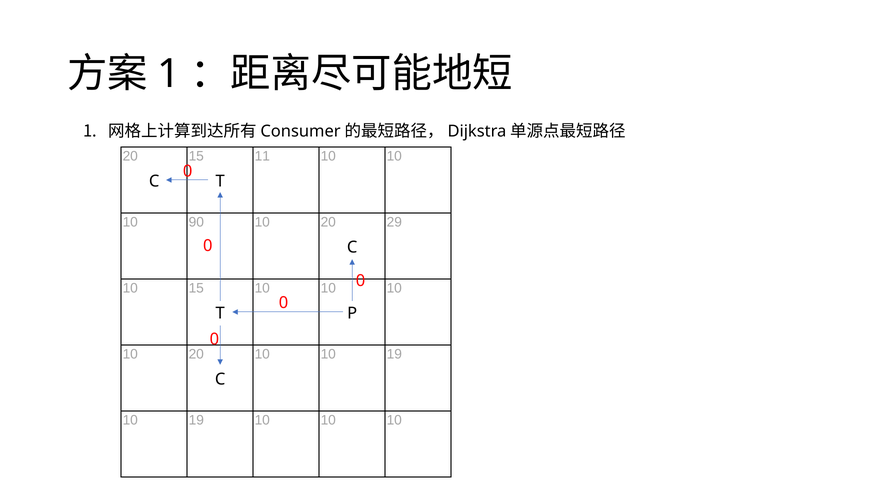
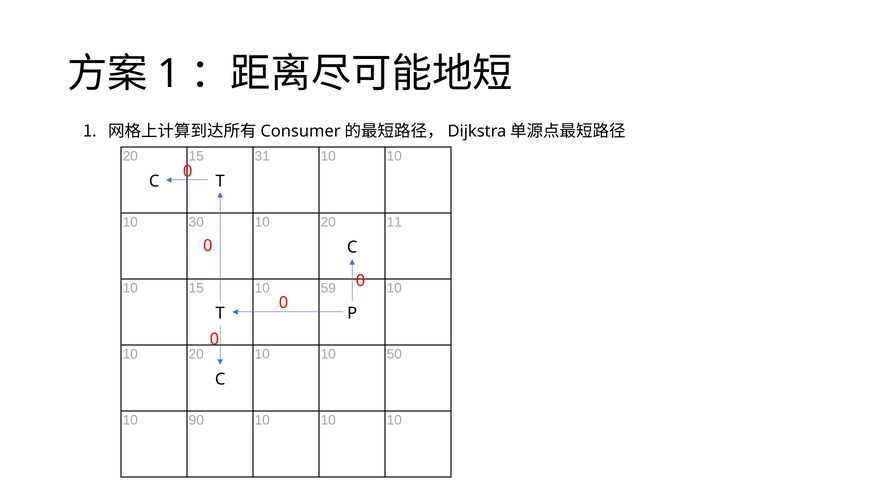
11: 11 -> 31 (262, 156)
90: 90 -> 30 (196, 222)
29: 29 -> 11 (394, 222)
15 10 10: 10 -> 59 (328, 288)
10 10 19: 19 -> 50 (394, 354)
19: 19 -> 90 (196, 420)
